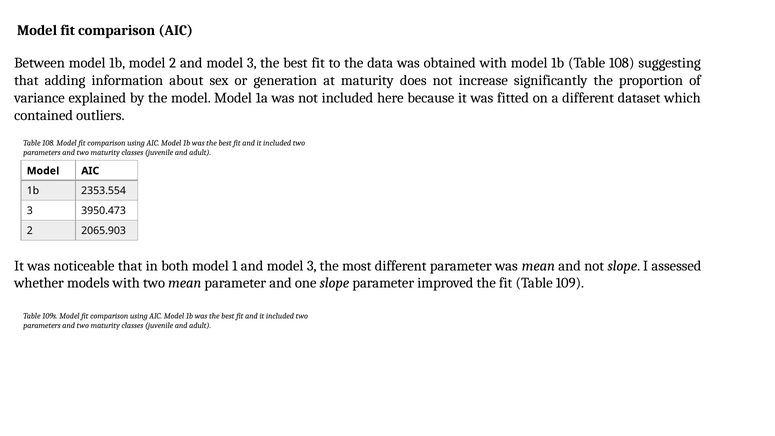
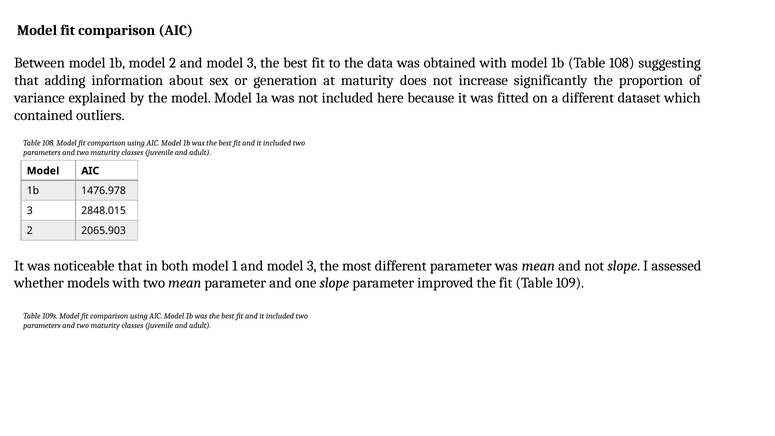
2353.554: 2353.554 -> 1476.978 (104, 191)
3950.473: 3950.473 -> 2848.015 (104, 211)
